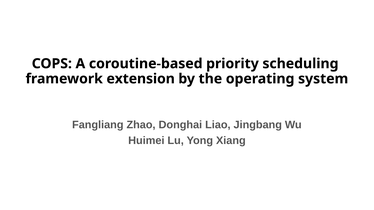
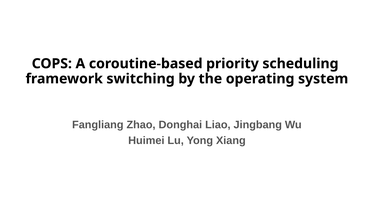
extension: extension -> switching (141, 79)
